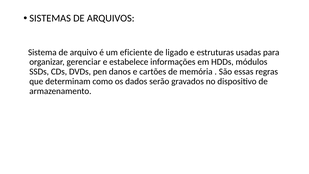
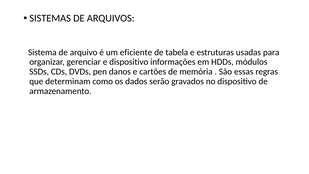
ligado: ligado -> tabela (177, 52)
e estabelece: estabelece -> dispositivo (129, 62)
